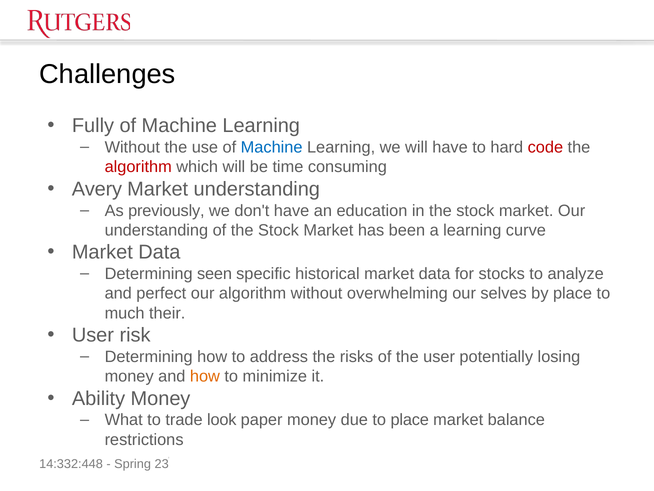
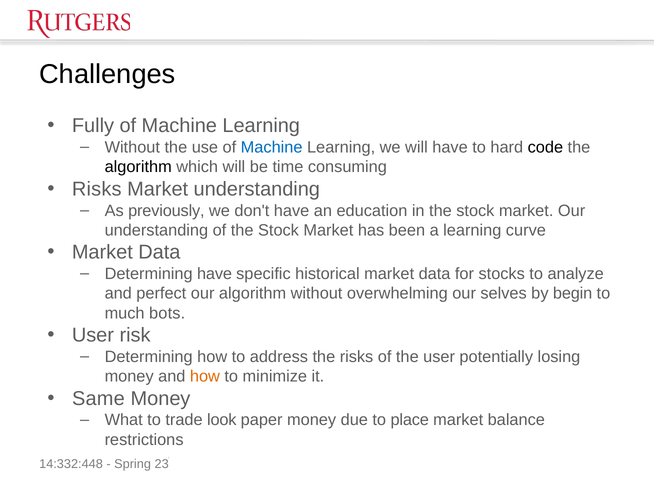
code colour: red -> black (545, 147)
algorithm colour: red -> black (138, 167)
Avery: Avery -> Risks (97, 189)
Determining seen: seen -> have (215, 274)
by place: place -> begin (573, 293)
their: their -> bots (167, 313)
Ability: Ability -> Same (98, 398)
